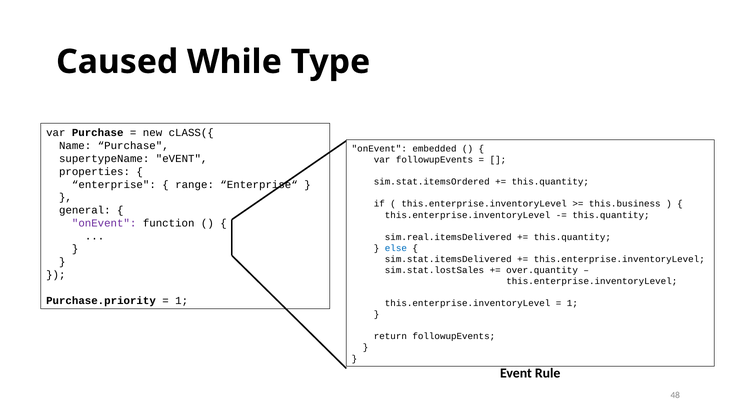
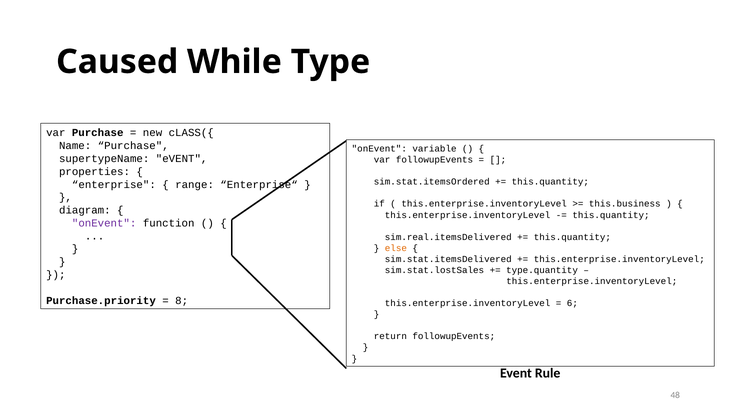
embedded: embedded -> variable (434, 149)
general: general -> diagram (85, 210)
else colour: blue -> orange (396, 248)
over.quantity: over.quantity -> type.quantity (542, 270)
1: 1 -> 8 (182, 300)
1: 1 -> 6 (572, 303)
